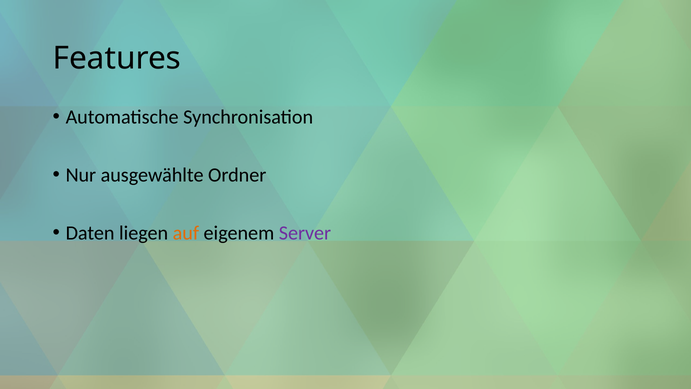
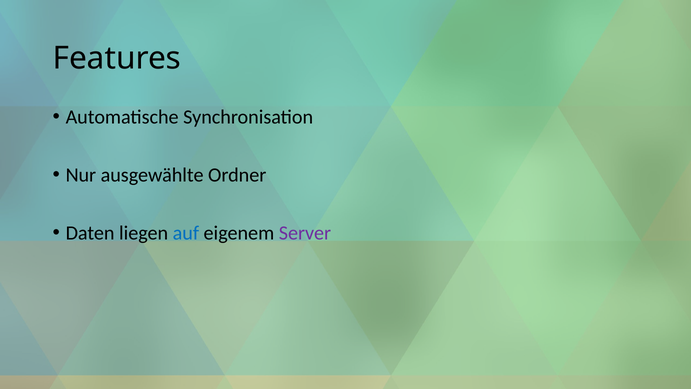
auf colour: orange -> blue (186, 233)
